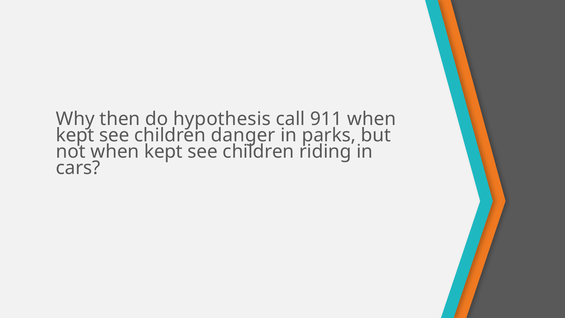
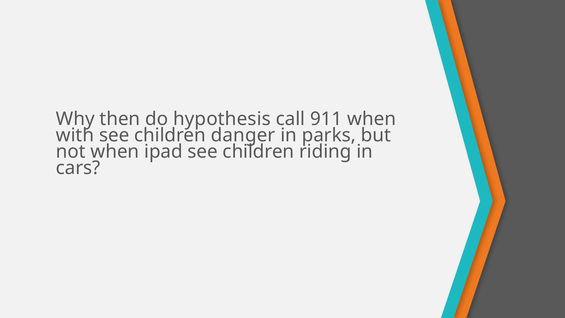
kept: kept -> with (75, 135)
not when kept: kept -> ipad (163, 152)
